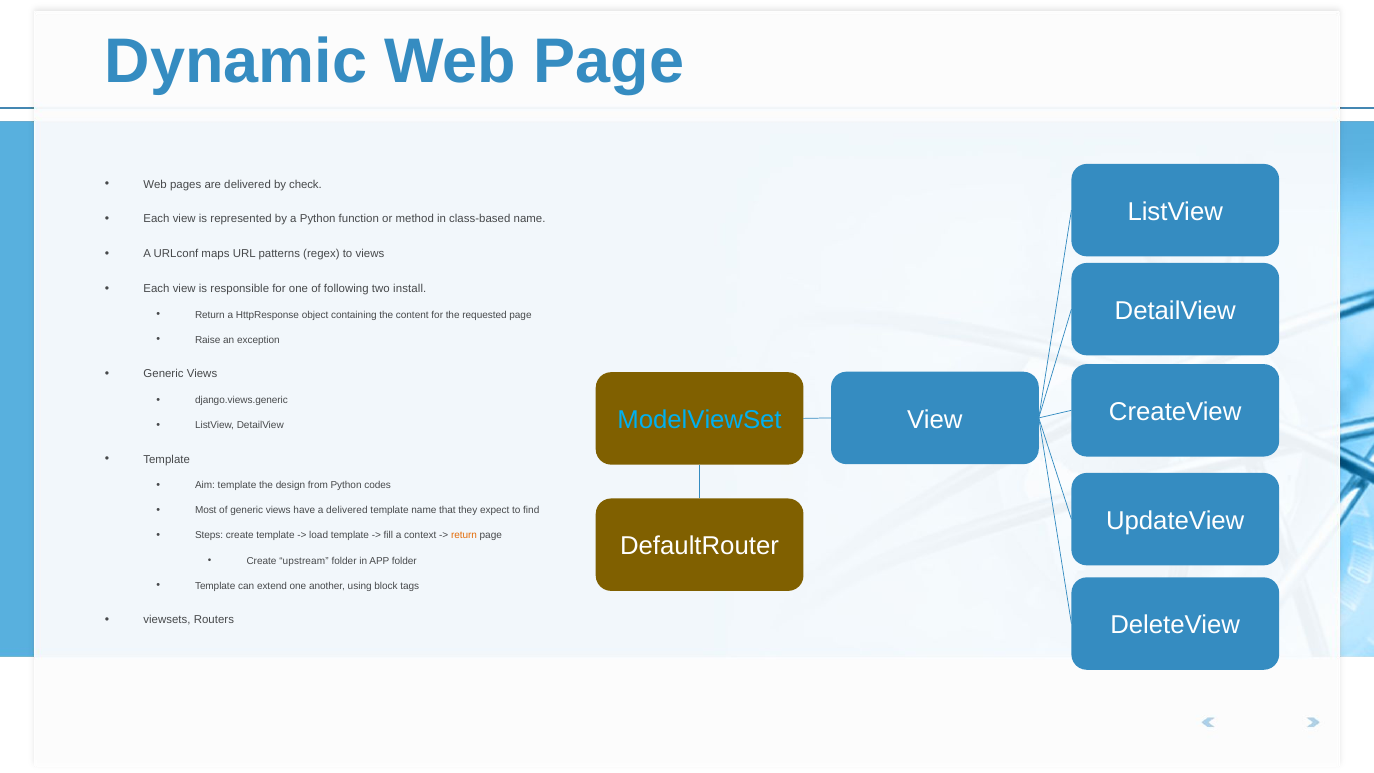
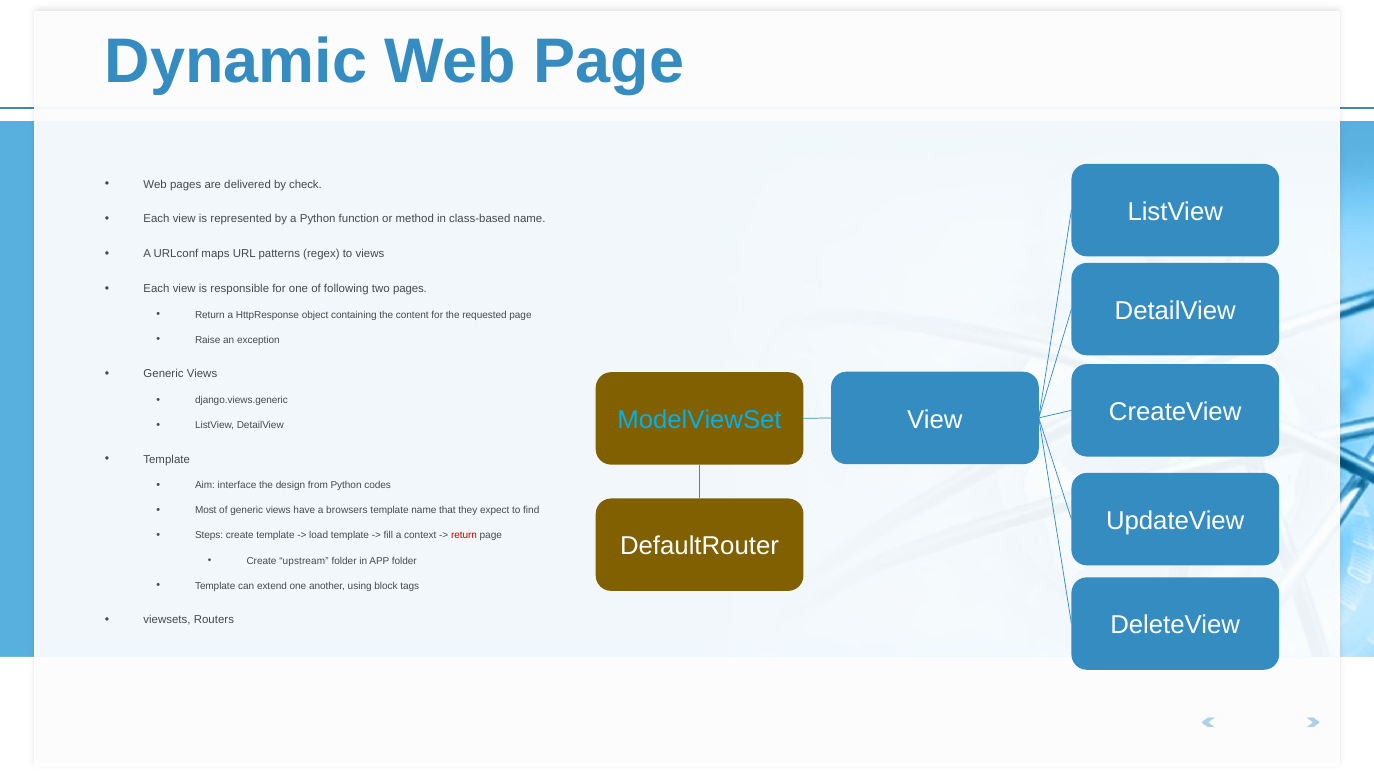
two install: install -> pages (410, 289)
Aim template: template -> interface (237, 485)
a delivered: delivered -> browsers (347, 510)
return colour: orange -> red (464, 536)
